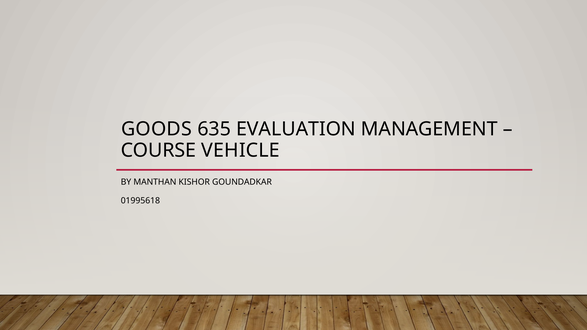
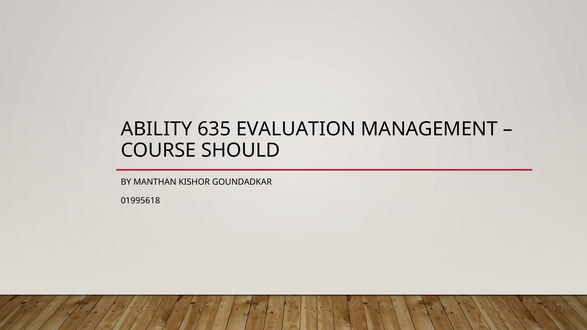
GOODS: GOODS -> ABILITY (156, 129)
VEHICLE: VEHICLE -> SHOULD (241, 150)
